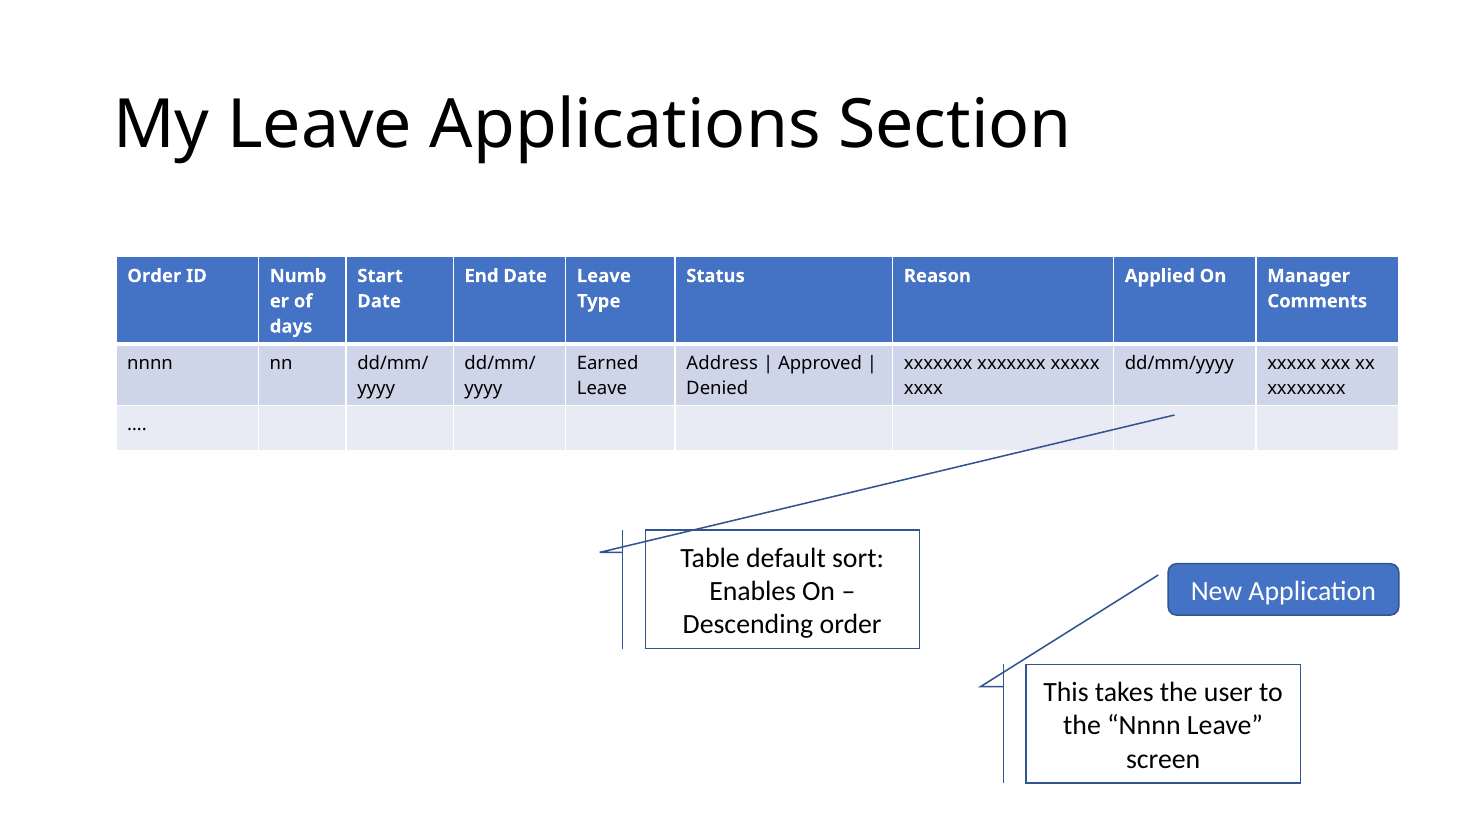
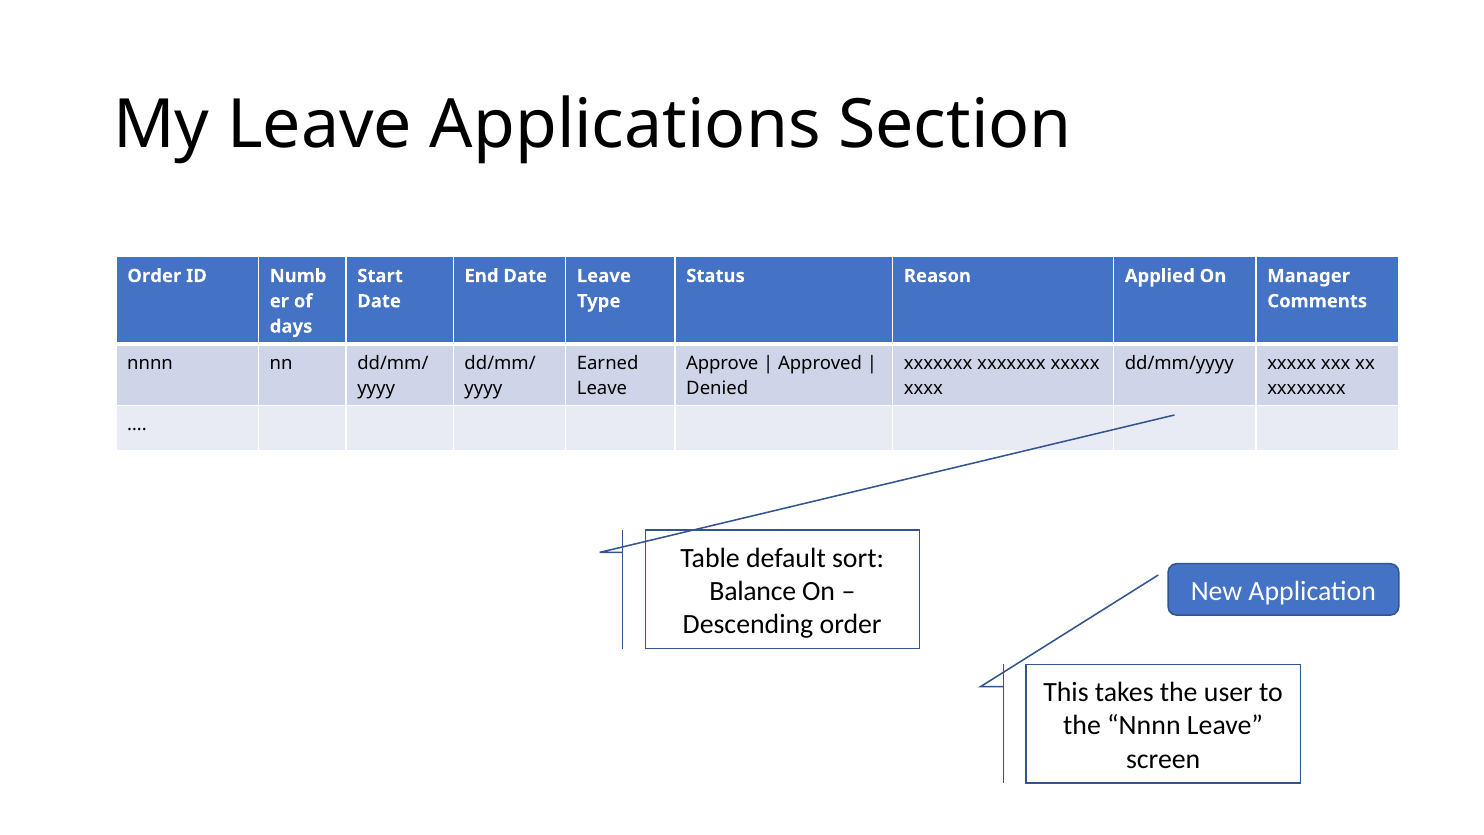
Address: Address -> Approve (722, 363)
Enables: Enables -> Balance (753, 591)
